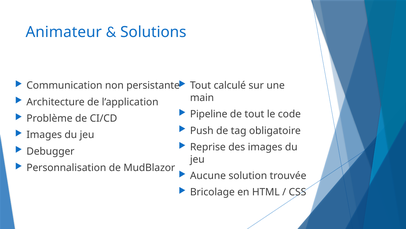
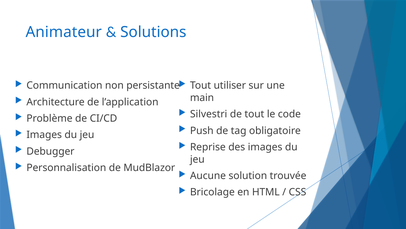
calculé: calculé -> utiliser (230, 85)
Pipeline: Pipeline -> Silvestri (209, 114)
